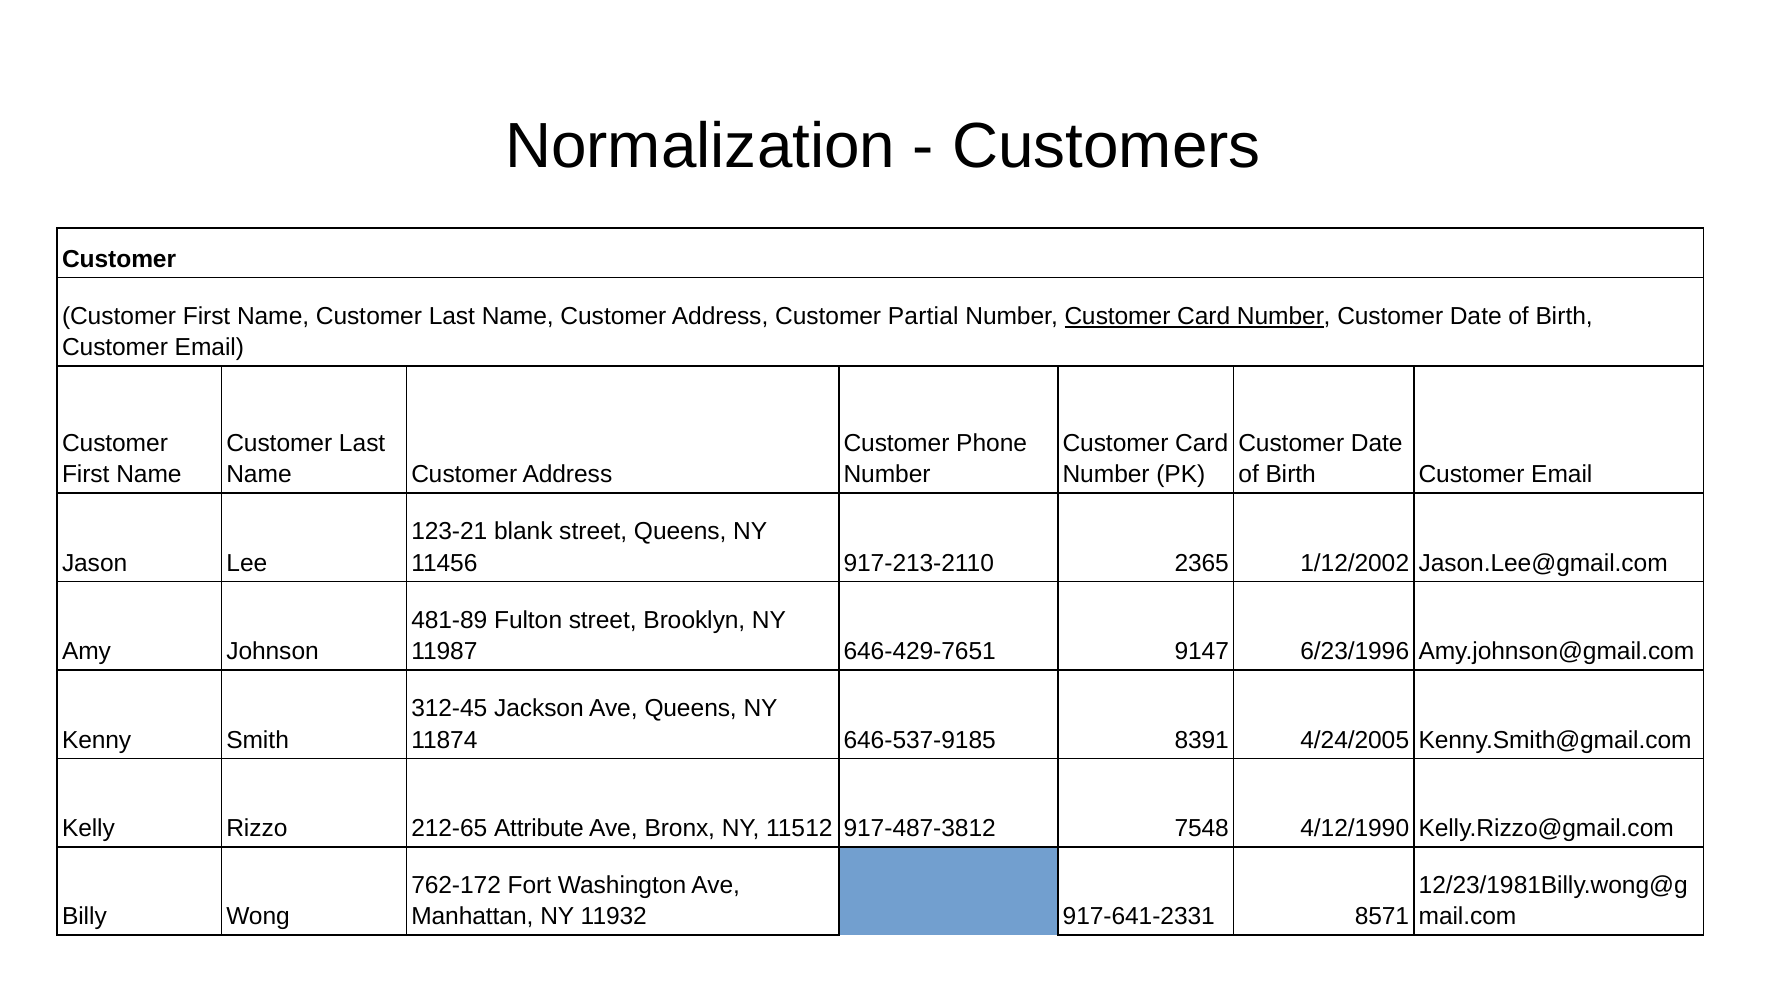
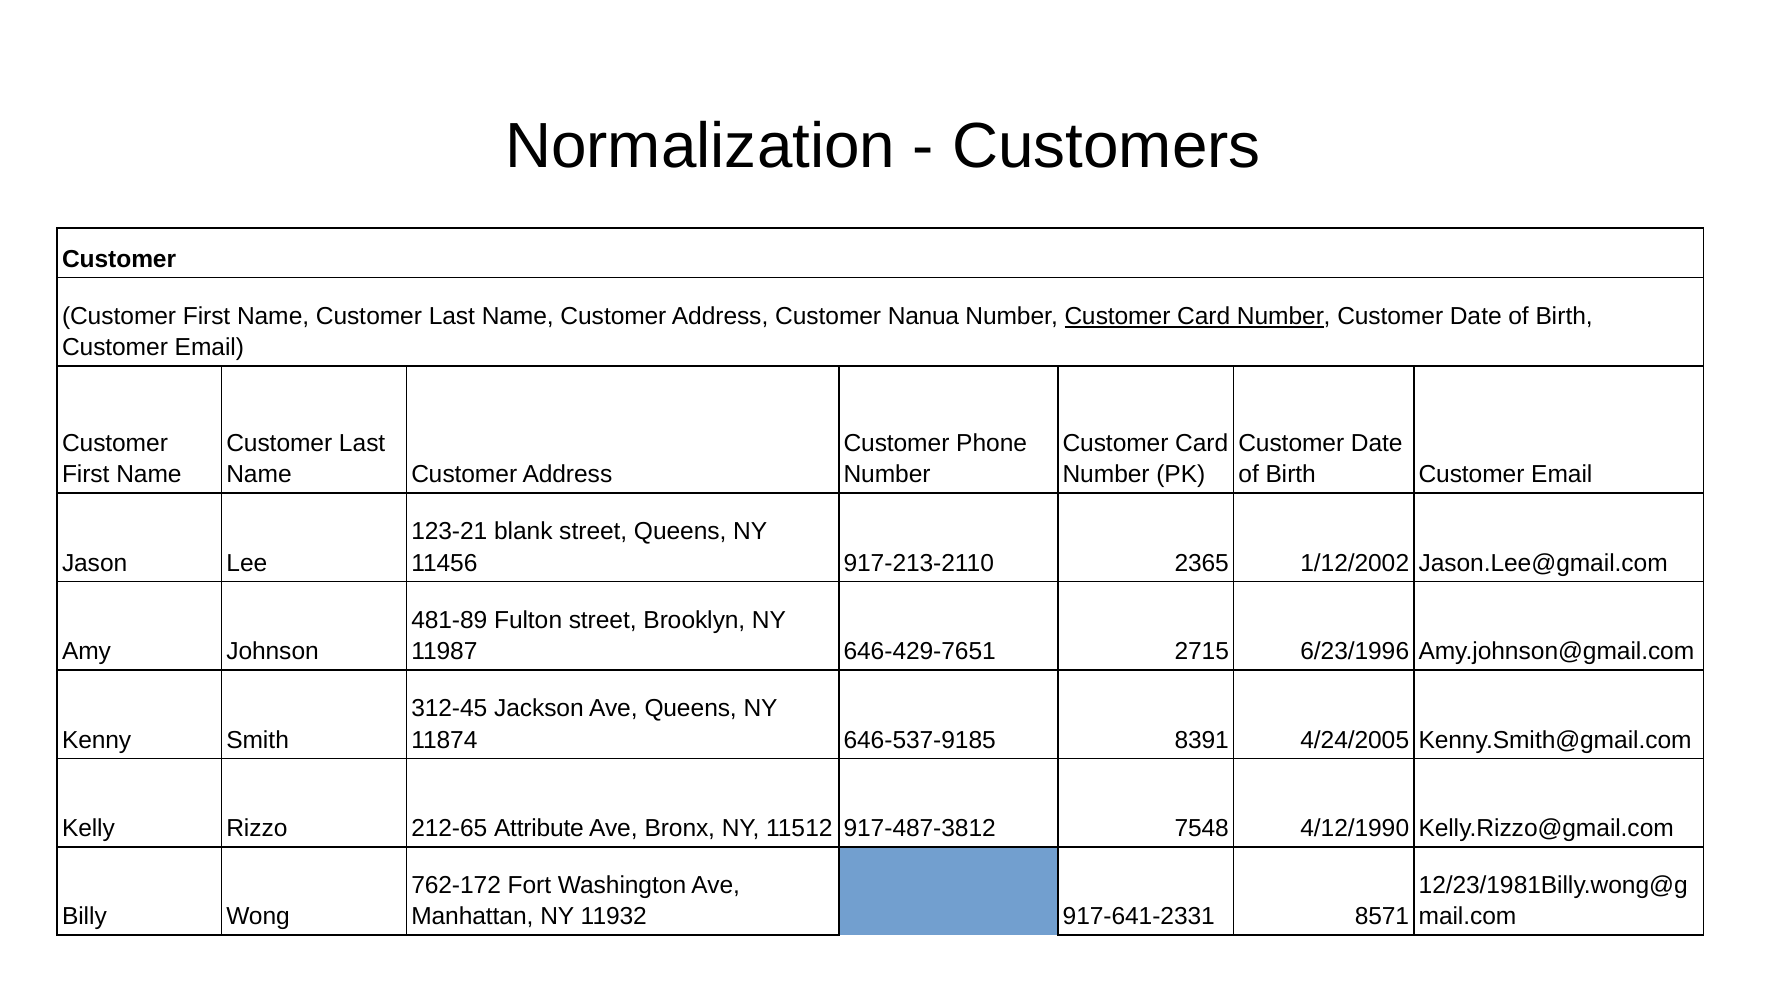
Partial: Partial -> Nanua (923, 316)
9147: 9147 -> 2715 (1202, 652)
